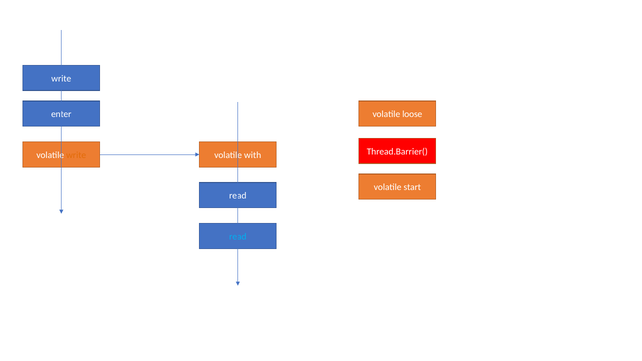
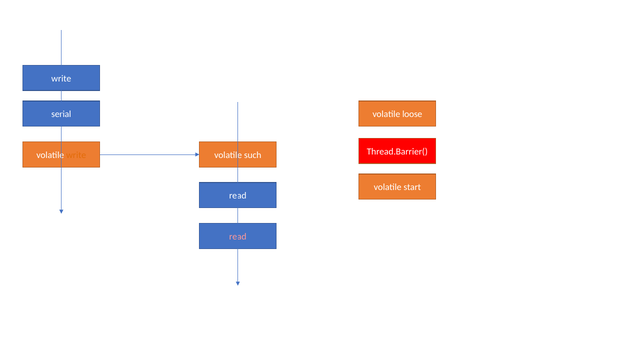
enter: enter -> serial (61, 114)
with: with -> such (253, 155)
read colour: light blue -> pink (238, 237)
